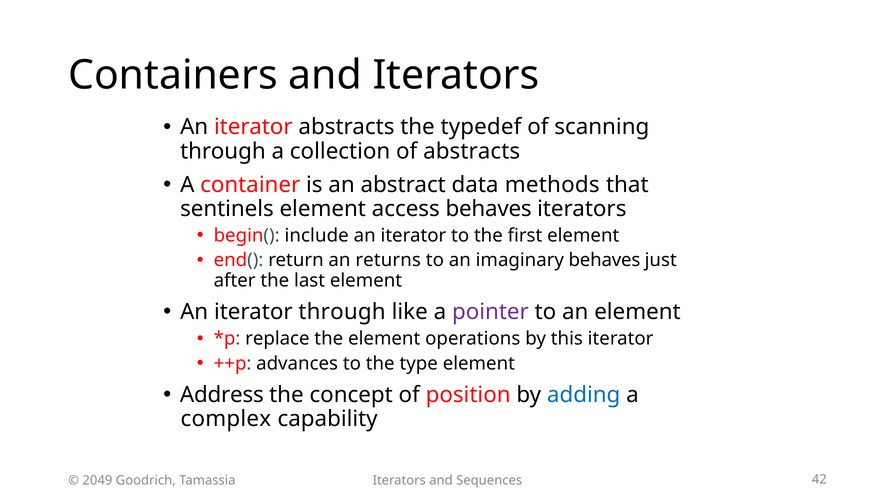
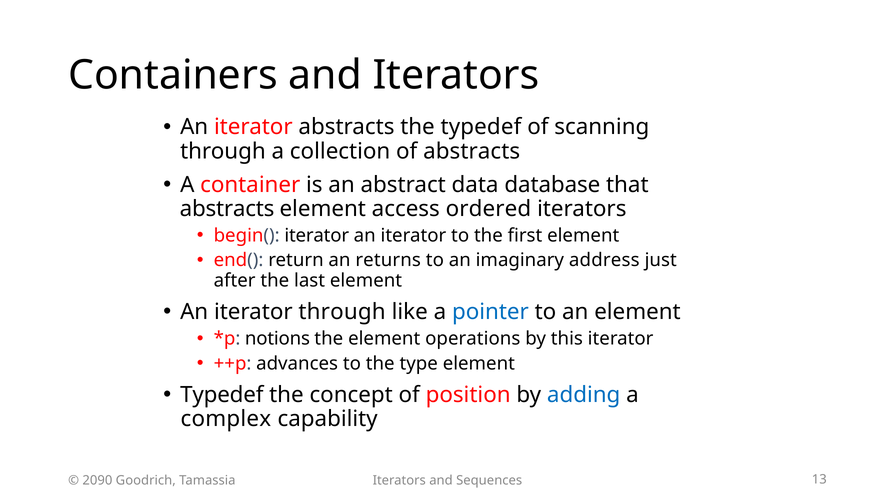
methods: methods -> database (552, 185)
sentinels: sentinels -> abstracts (227, 209)
access behaves: behaves -> ordered (488, 209)
begin( include: include -> iterator (317, 236)
imaginary behaves: behaves -> address (604, 261)
pointer colour: purple -> blue (490, 312)
replace: replace -> notions (277, 339)
Address: Address -> Typedef (222, 395)
2049: 2049 -> 2090 (97, 481)
42: 42 -> 13 (819, 480)
